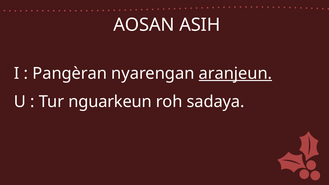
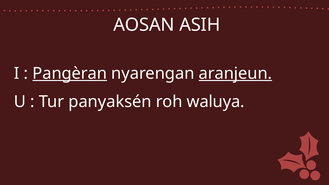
Pangèran underline: none -> present (70, 73)
nguarkeun: nguarkeun -> panyaksén (110, 102)
sadaya: sadaya -> waluya (216, 102)
